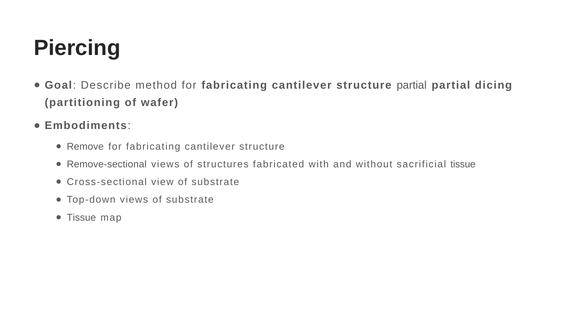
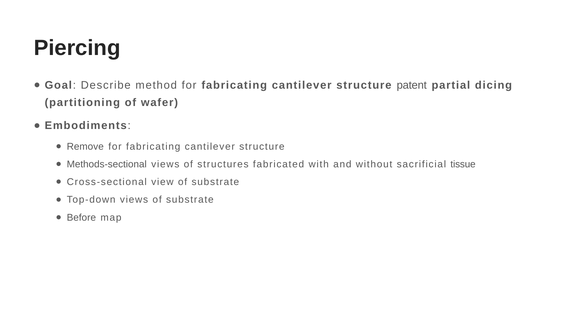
structure partial: partial -> patent (412, 85)
Remove-sectional: Remove-sectional -> Methods-sectional (107, 165)
Tissue: Tissue -> Before (81, 218)
